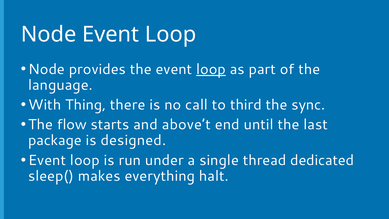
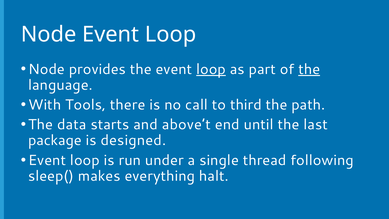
the underline: none -> present (309, 69)
Thing: Thing -> Tools (86, 105)
sync: sync -> path (308, 105)
flow: flow -> data (72, 125)
dedicated: dedicated -> following (322, 160)
